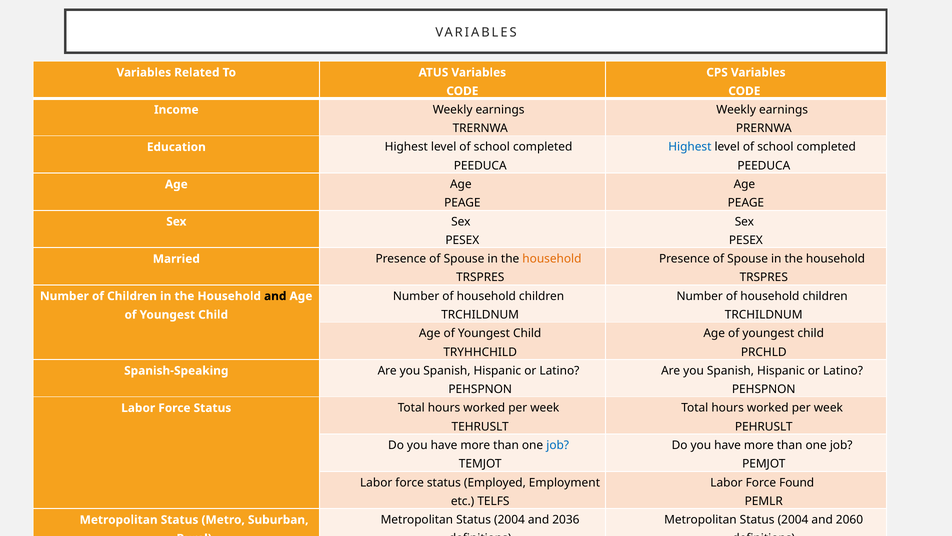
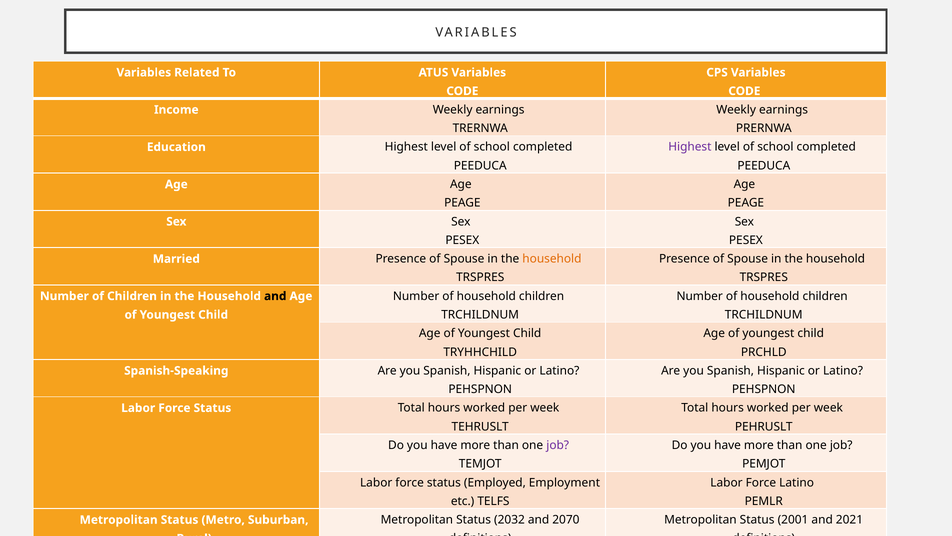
Highest colour: blue -> purple (690, 147)
job colour: blue -> purple (558, 445)
Force Found: Found -> Latino (797, 482)
2004: 2004 -> 2032 (509, 519)
2036: 2036 -> 2070 (566, 519)
2004: 2004 -> 2001 (793, 519)
2060: 2060 -> 2021 (849, 519)
